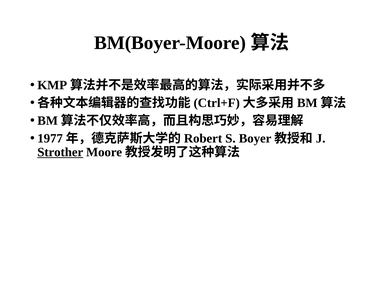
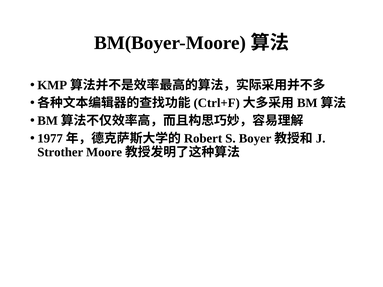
Strother underline: present -> none (60, 152)
